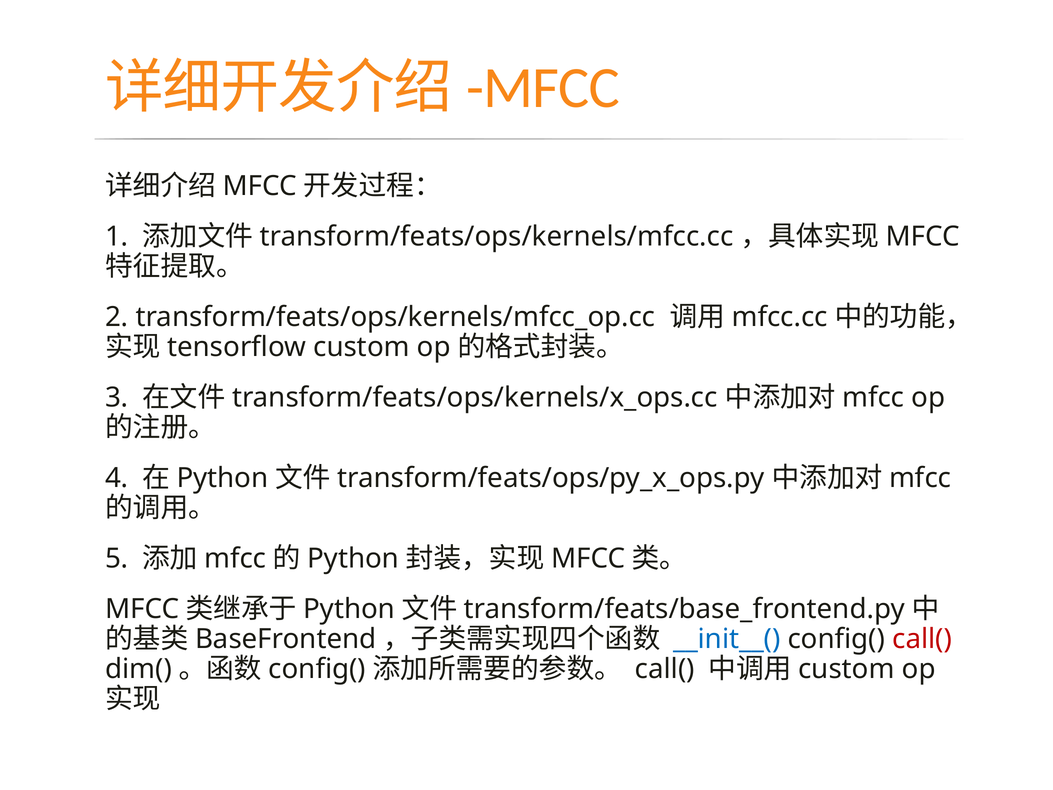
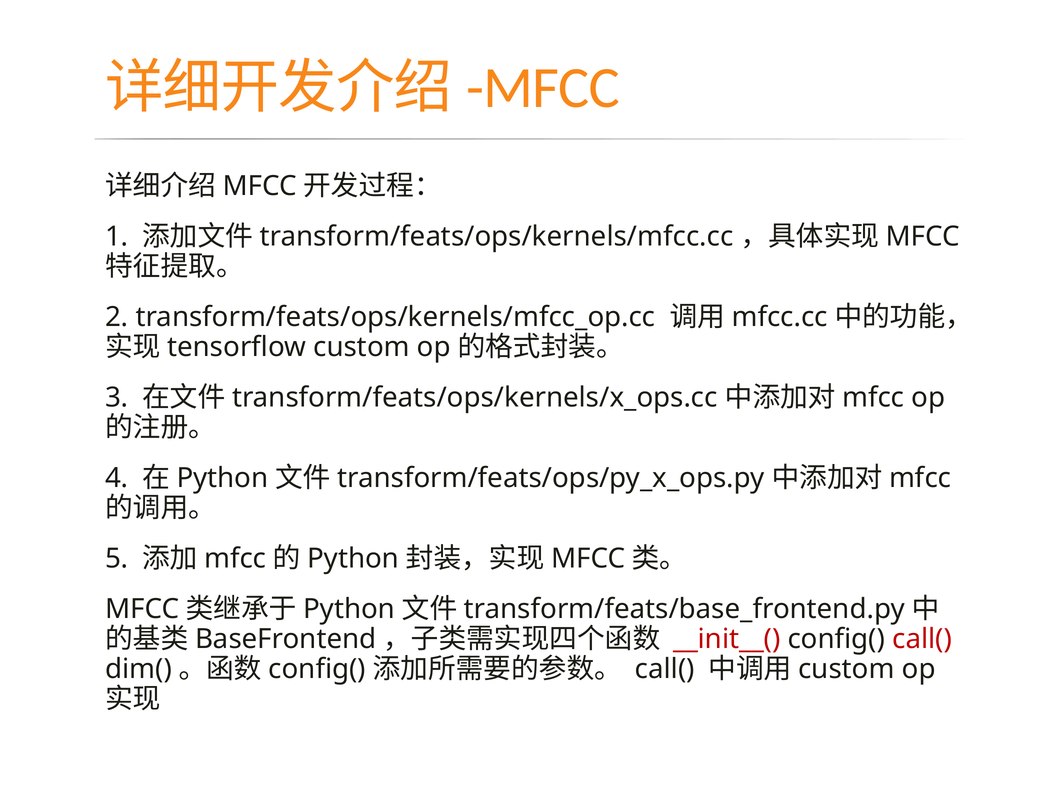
__init__( colour: blue -> red (727, 639)
